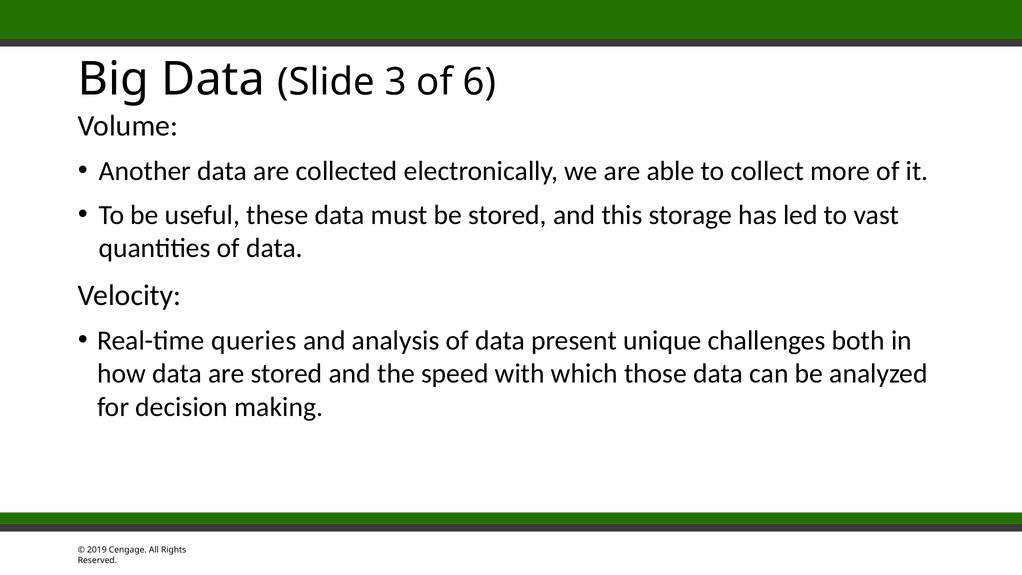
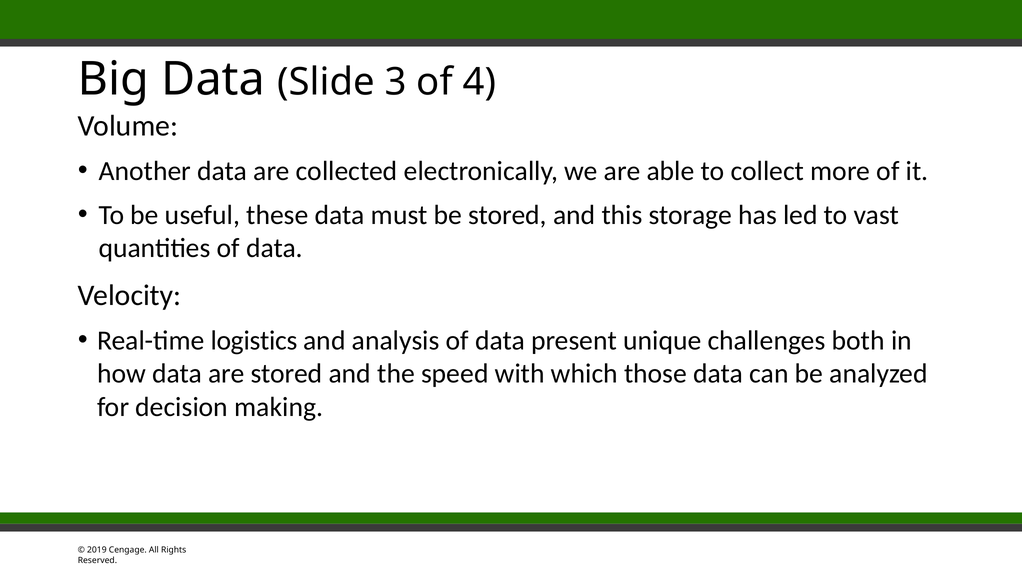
6: 6 -> 4 (480, 82)
queries: queries -> logistics (254, 340)
